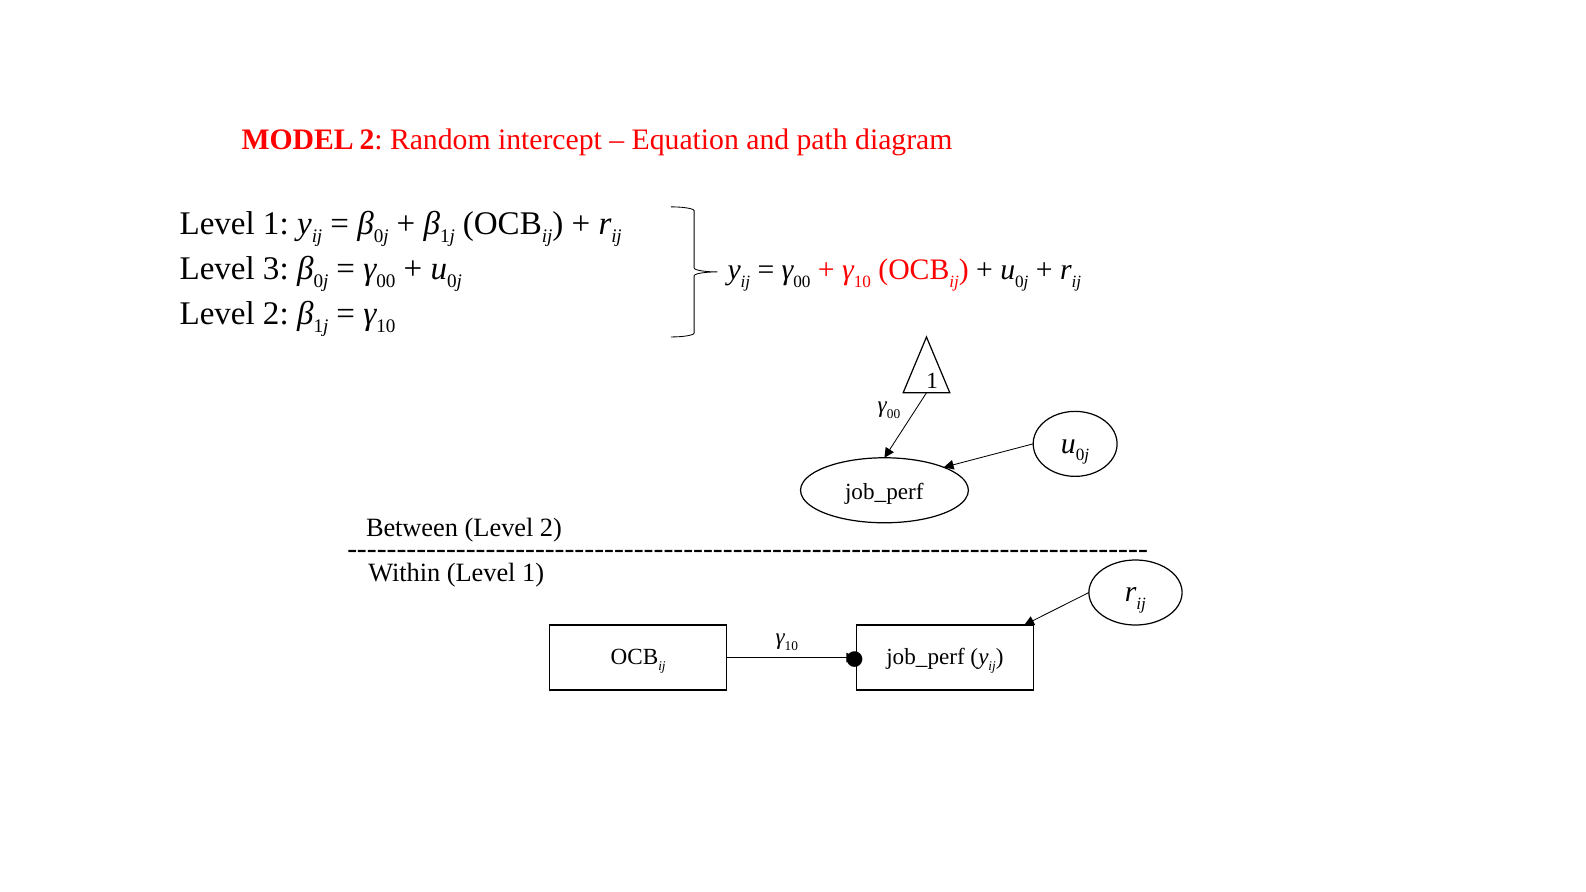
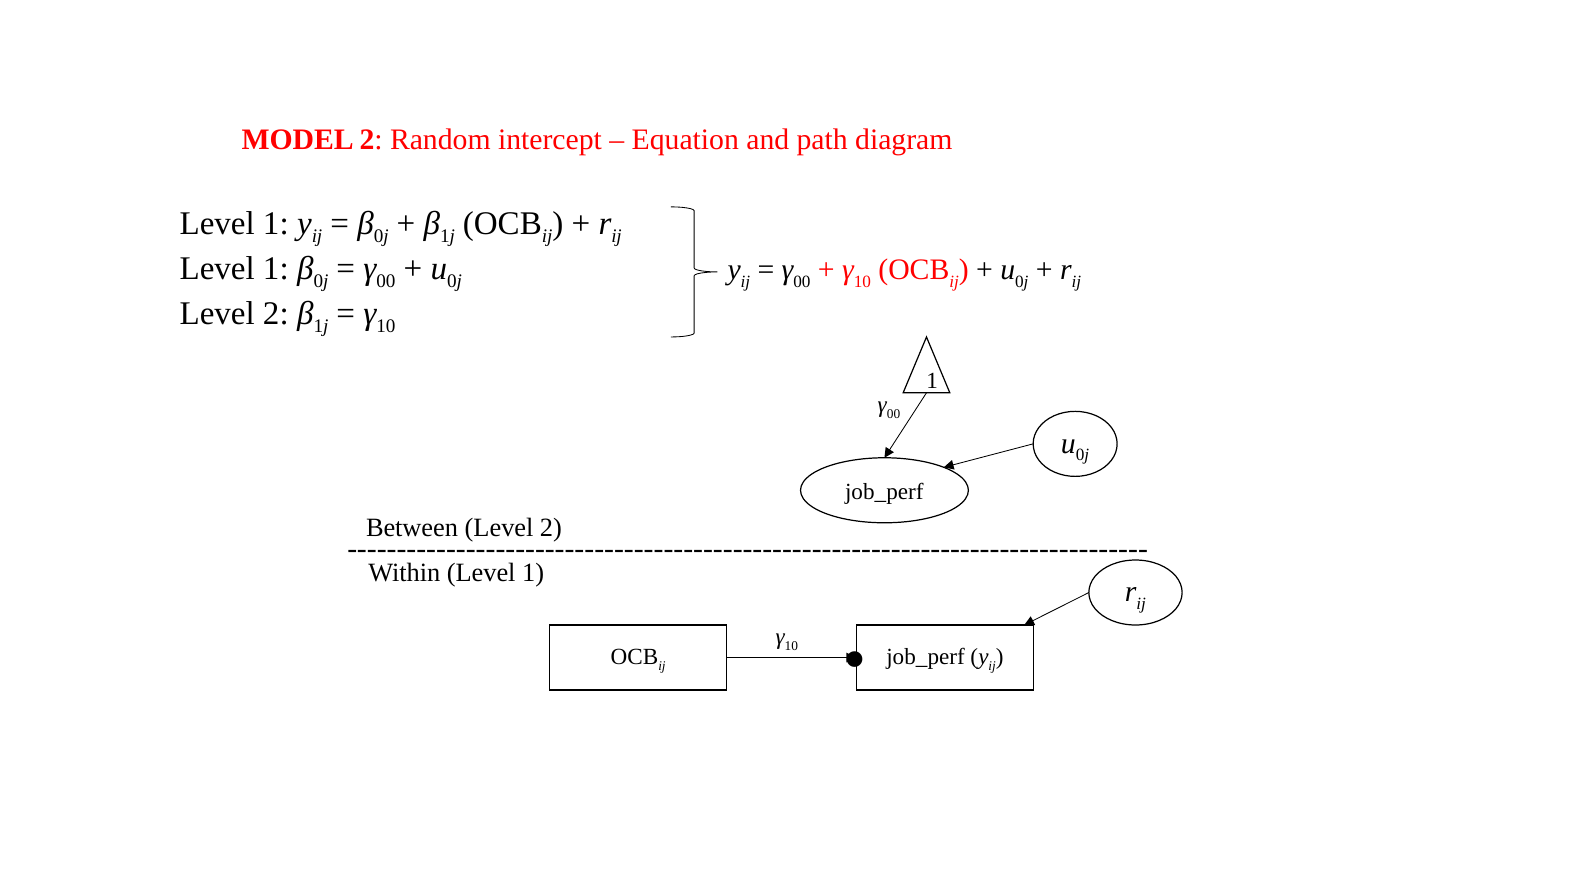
3: 3 -> 1 (276, 269)
